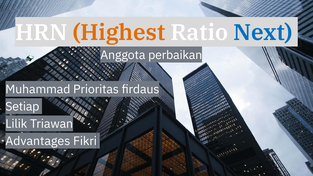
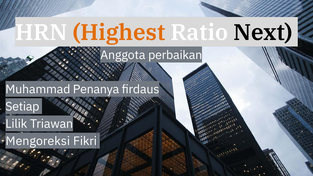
Next colour: blue -> black (263, 33)
Prioritas: Prioritas -> Penanya (96, 89)
Advantages: Advantages -> Mengoreksi (38, 141)
